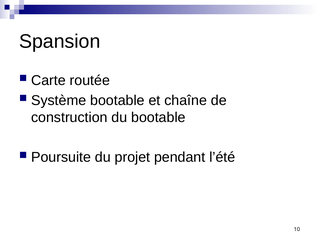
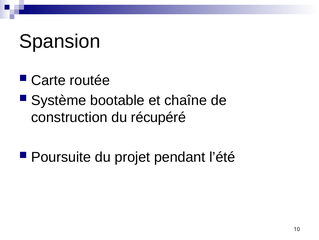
du bootable: bootable -> récupéré (158, 117)
